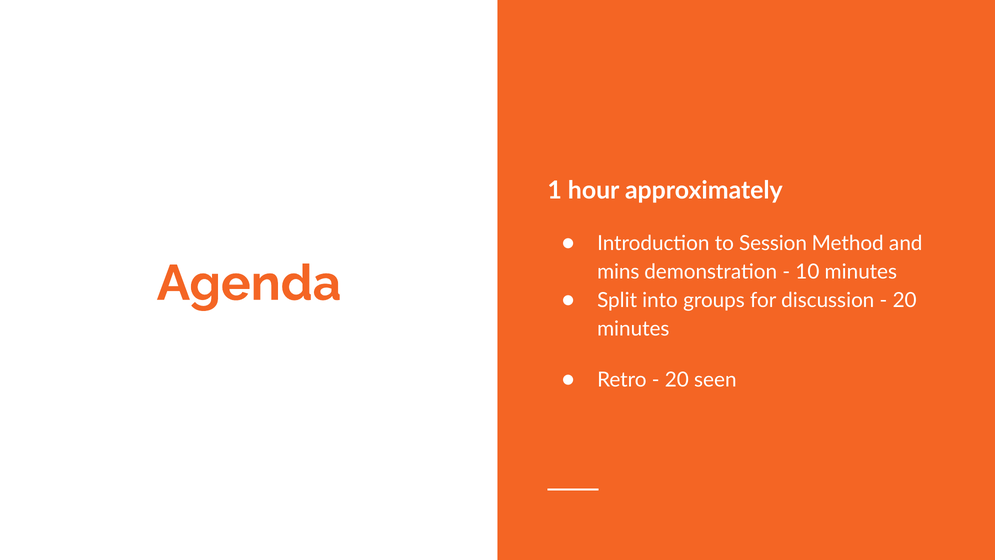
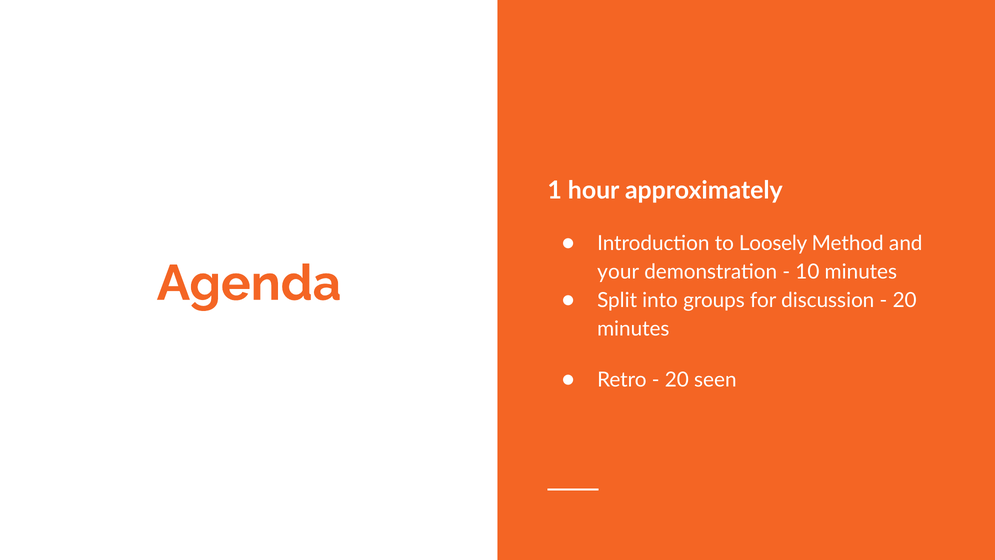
Session: Session -> Loosely (773, 243)
mins: mins -> your (618, 272)
